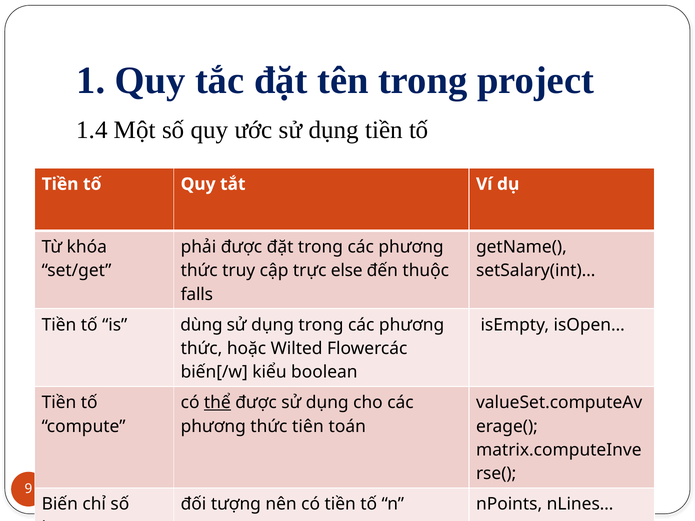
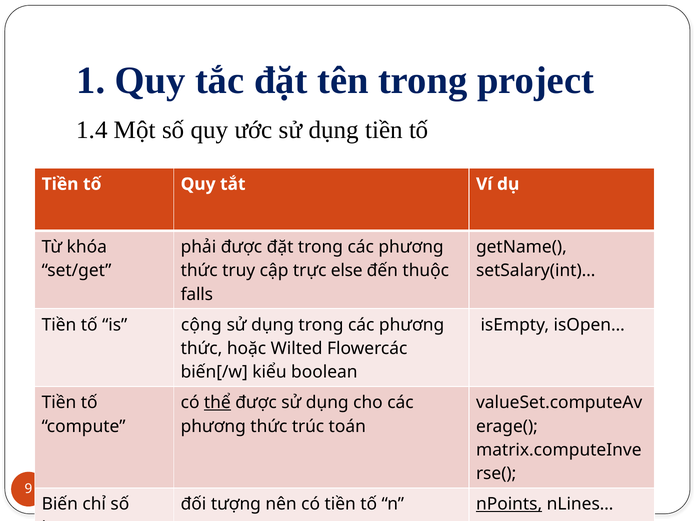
dùng: dùng -> cộng (201, 325)
tiên: tiên -> trúc (308, 427)
nPoints underline: none -> present (509, 504)
